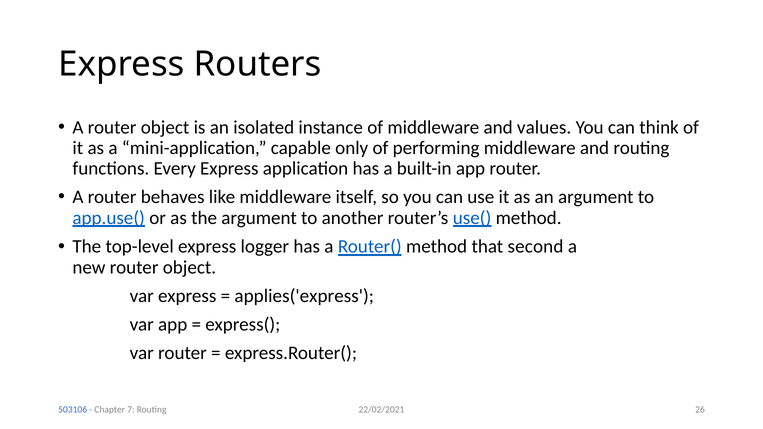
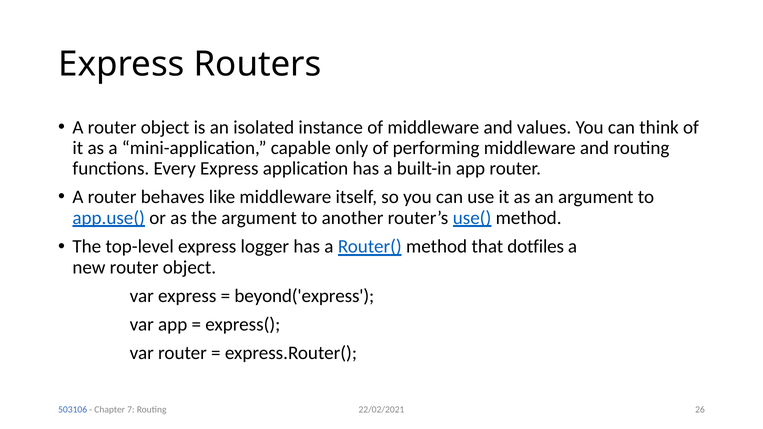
second: second -> dotfiles (536, 247)
applies('express: applies('express -> beyond('express (304, 296)
